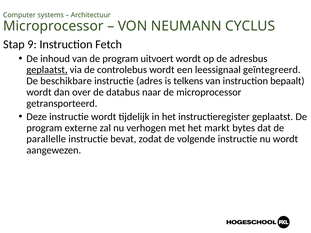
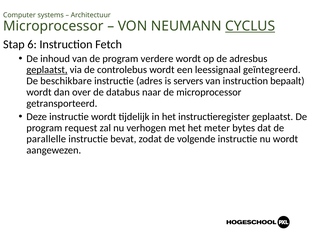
CYCLUS underline: none -> present (250, 26)
9: 9 -> 6 (32, 44)
uitvoert: uitvoert -> verdere (157, 59)
telkens: telkens -> servers (188, 81)
externe: externe -> request (81, 128)
markt: markt -> meter (217, 128)
